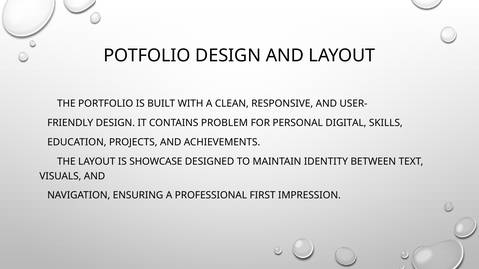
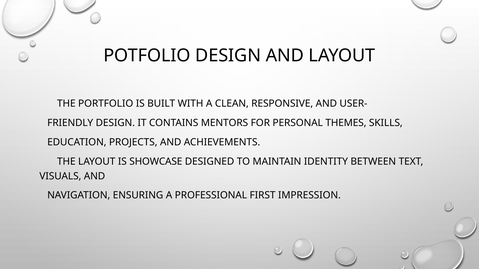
PROBLEM: PROBLEM -> MENTORS (225, 123)
DIGITAL: DIGITAL -> THEMES (346, 123)
